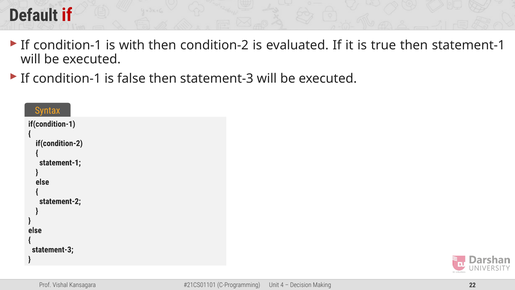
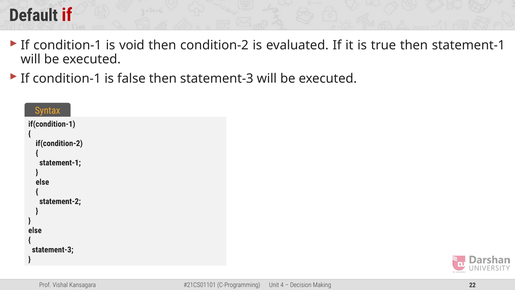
with: with -> void (132, 45)
